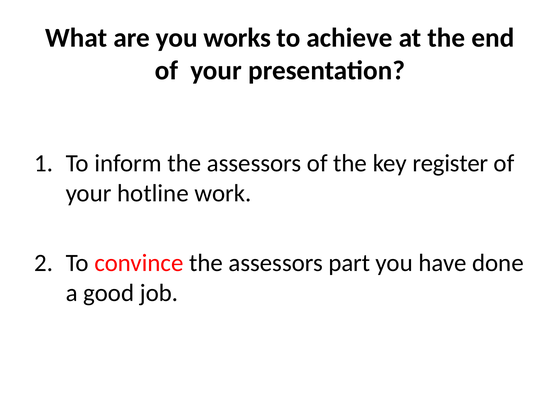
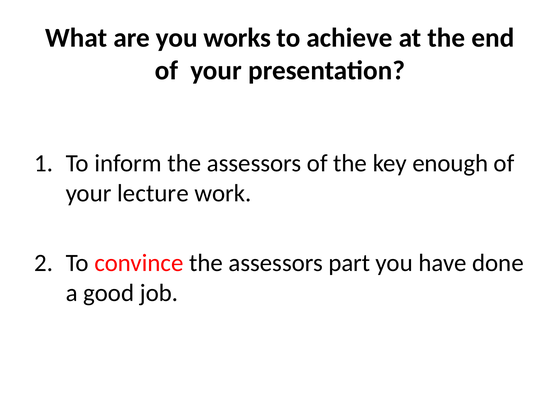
register: register -> enough (450, 163)
hotline: hotline -> lecture (153, 193)
